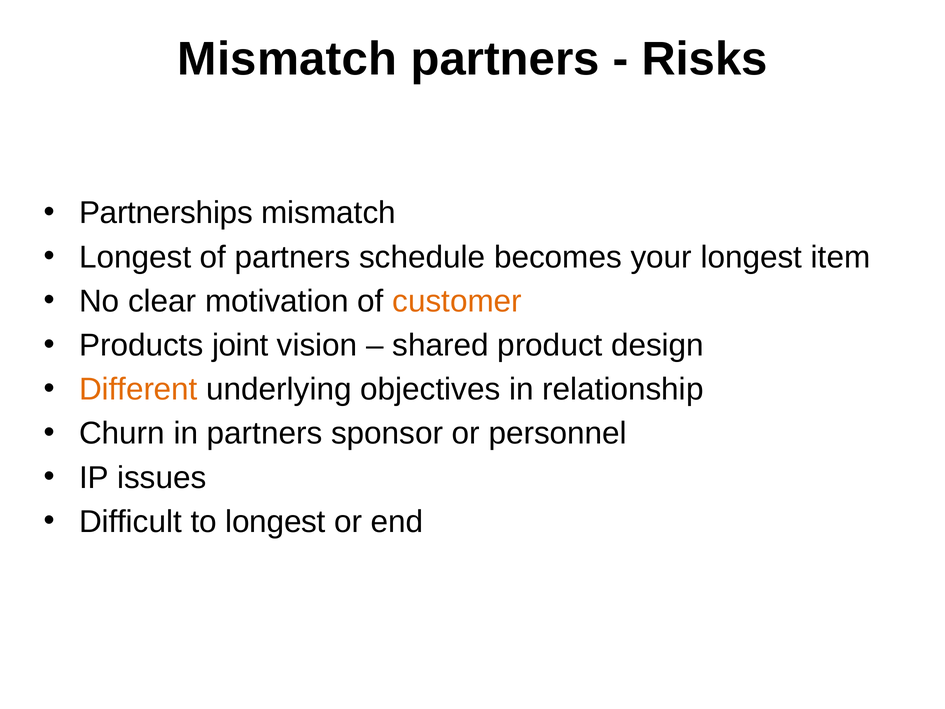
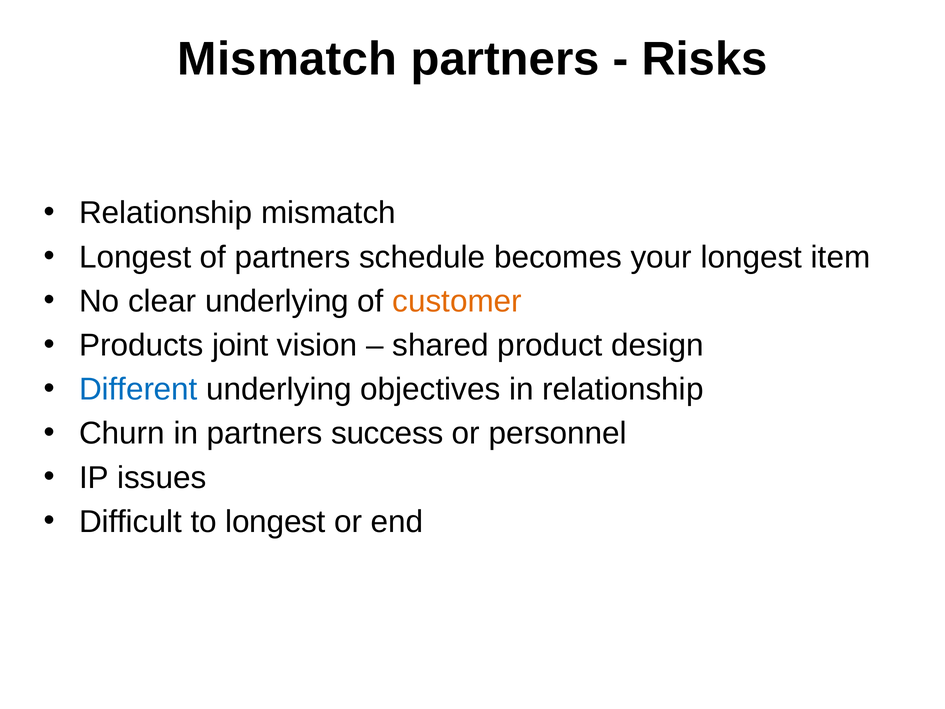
Partnerships: Partnerships -> Relationship (166, 213)
clear motivation: motivation -> underlying (277, 301)
Different colour: orange -> blue (138, 389)
sponsor: sponsor -> success (387, 433)
